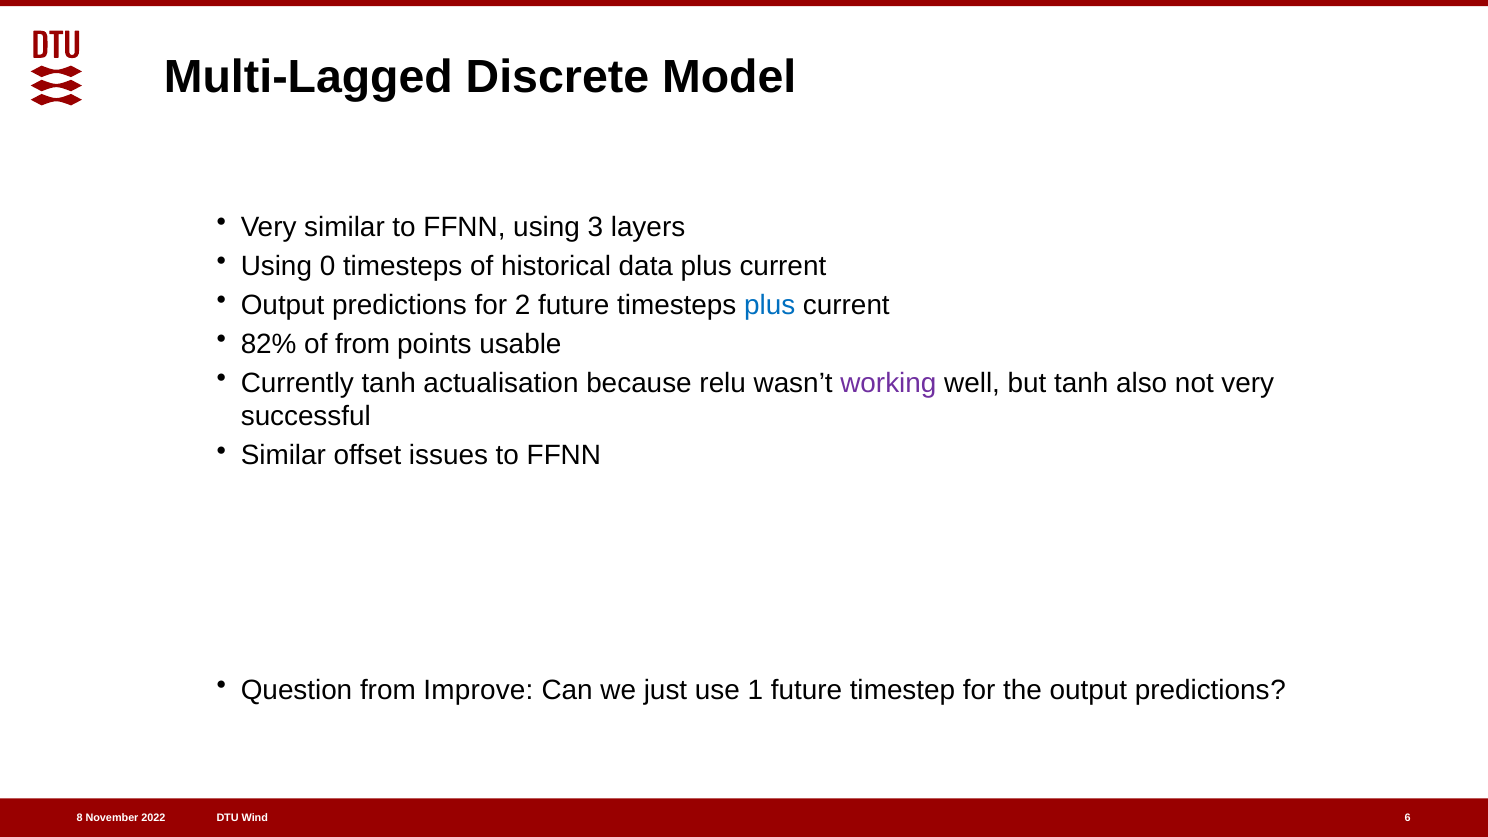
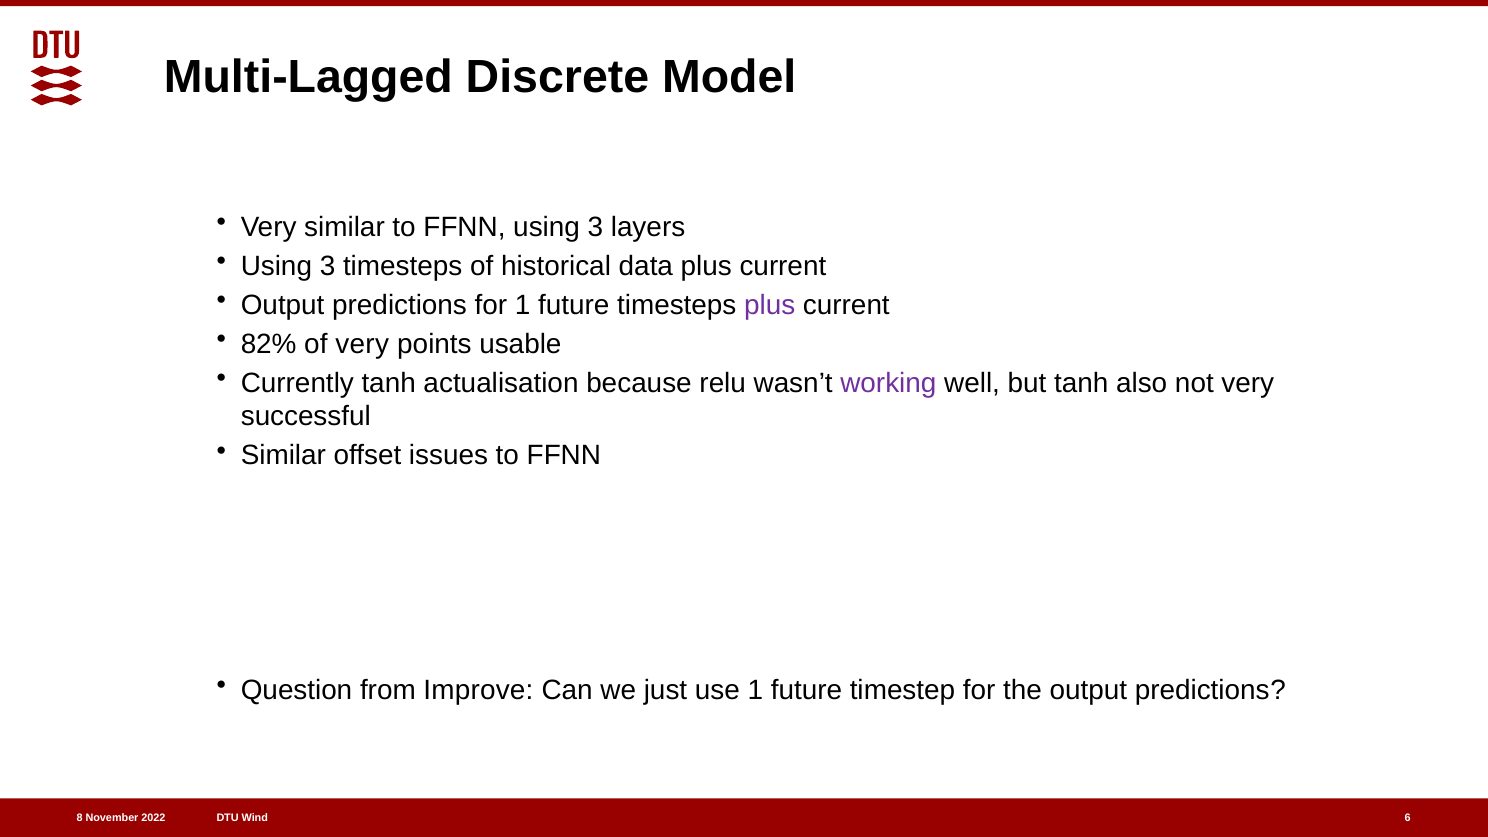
0: 0 -> 3 (328, 266)
for 2: 2 -> 1 (523, 305)
plus colour: blue -> purple (770, 305)
of from: from -> very (362, 344)
